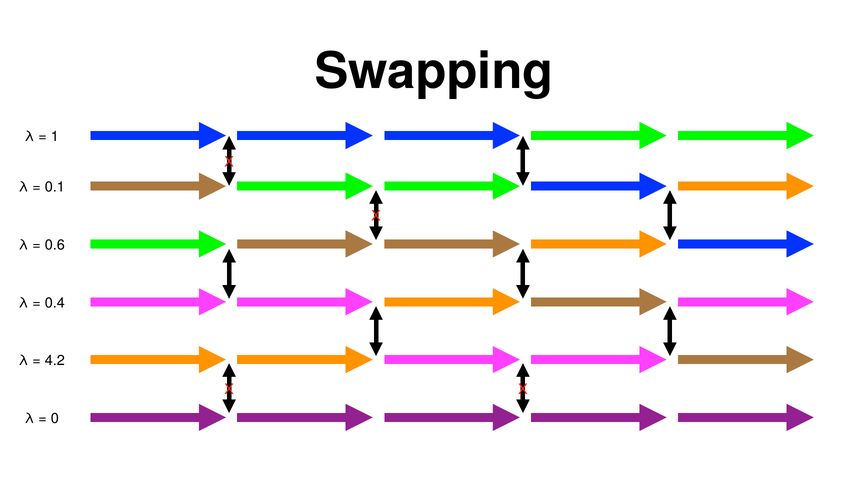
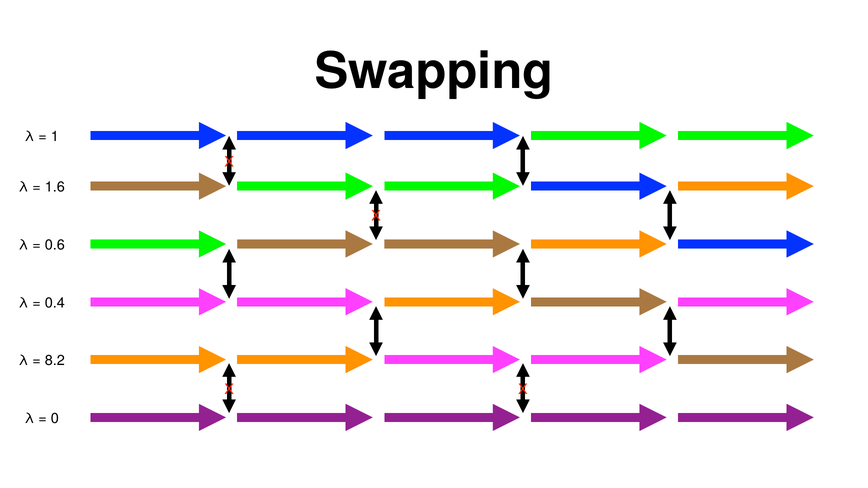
0.1: 0.1 -> 1.6 (55, 187)
4.2: 4.2 -> 8.2 (55, 361)
